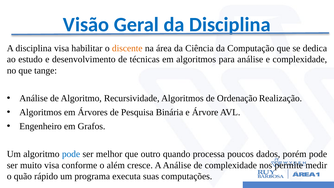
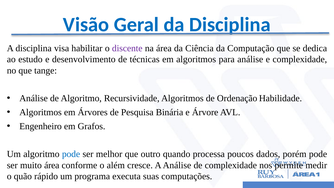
discente colour: orange -> purple (127, 48)
Realização: Realização -> Habilidade (281, 98)
muito visa: visa -> área (52, 165)
